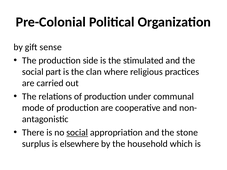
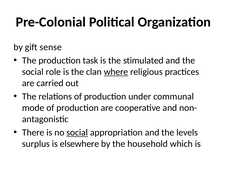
side: side -> task (91, 61)
part: part -> role (53, 72)
where underline: none -> present (116, 72)
stone: stone -> levels (187, 133)
